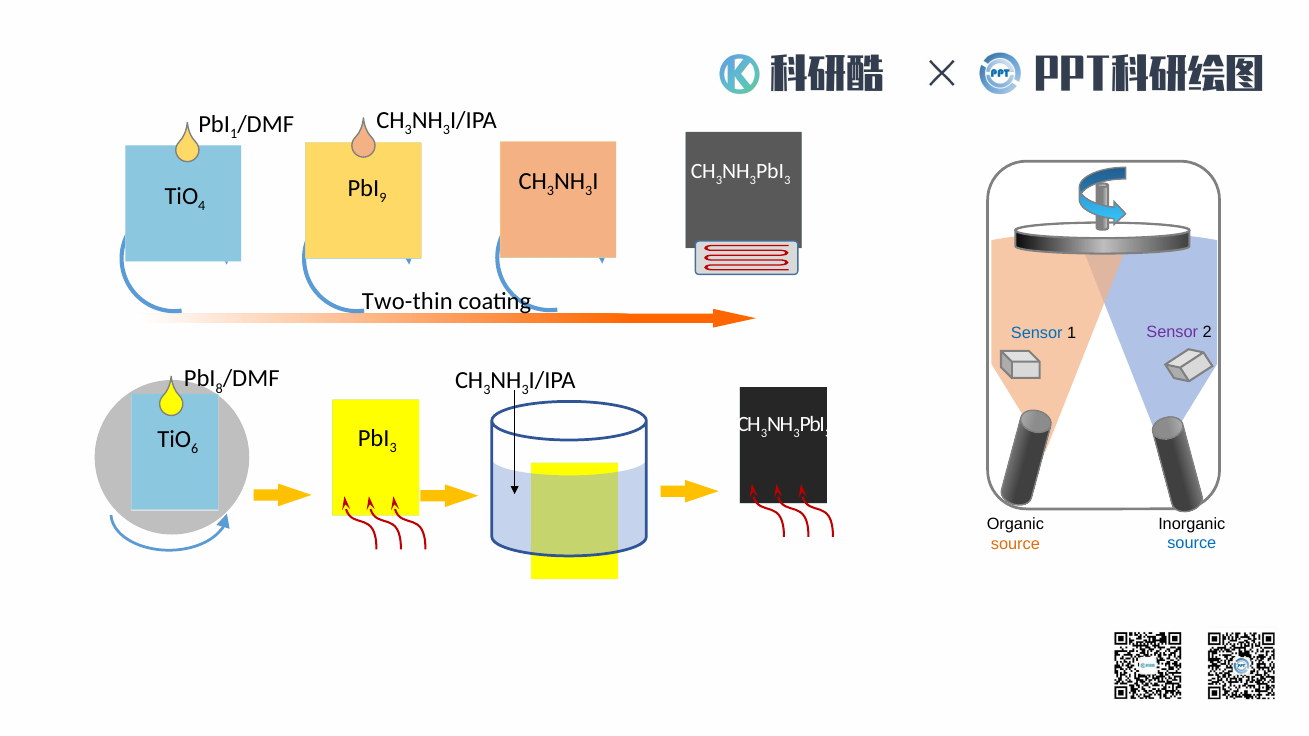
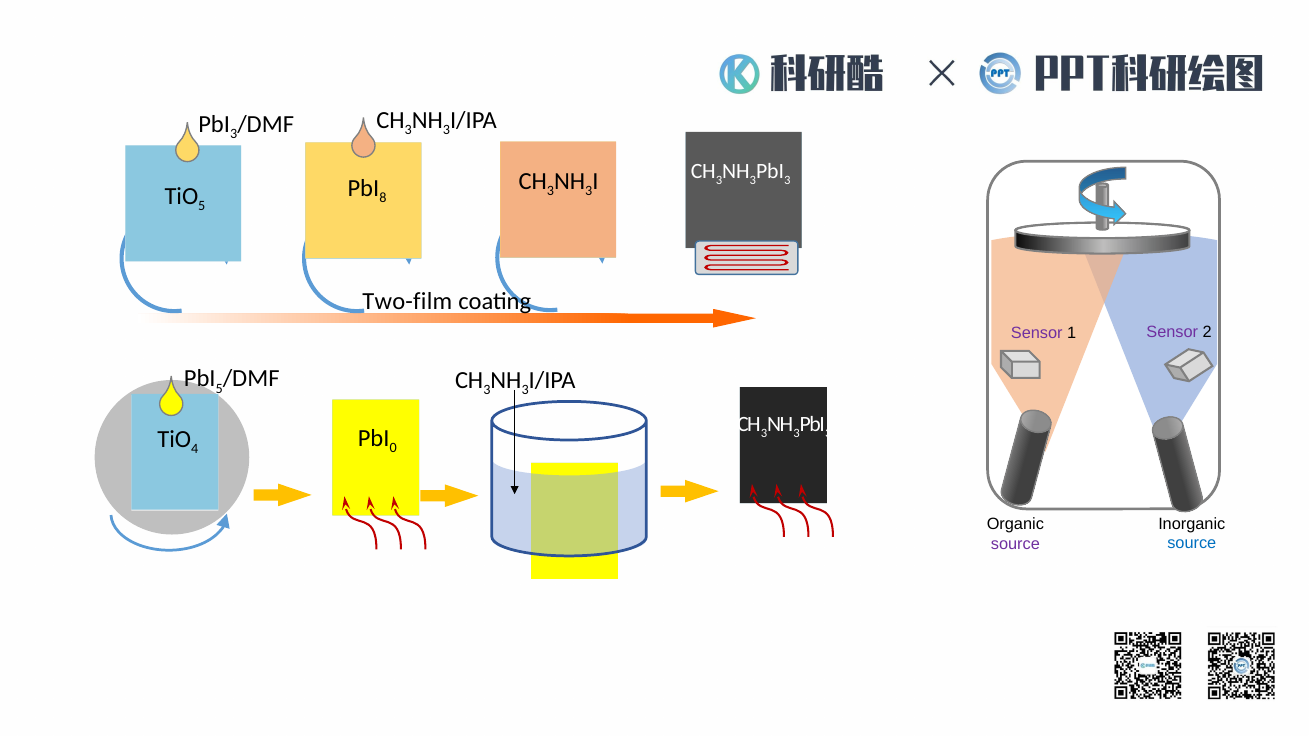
1: 1 -> 3 (234, 134)
9: 9 -> 8 (383, 198)
4: 4 -> 5 (202, 206)
Two-thin: Two-thin -> Two-film (407, 302)
Sensor colour: blue -> purple (1037, 333)
8: 8 -> 5 (219, 389)
3: 3 -> 0 (393, 448)
6: 6 -> 4 (195, 449)
source colour: orange -> purple (1015, 544)
